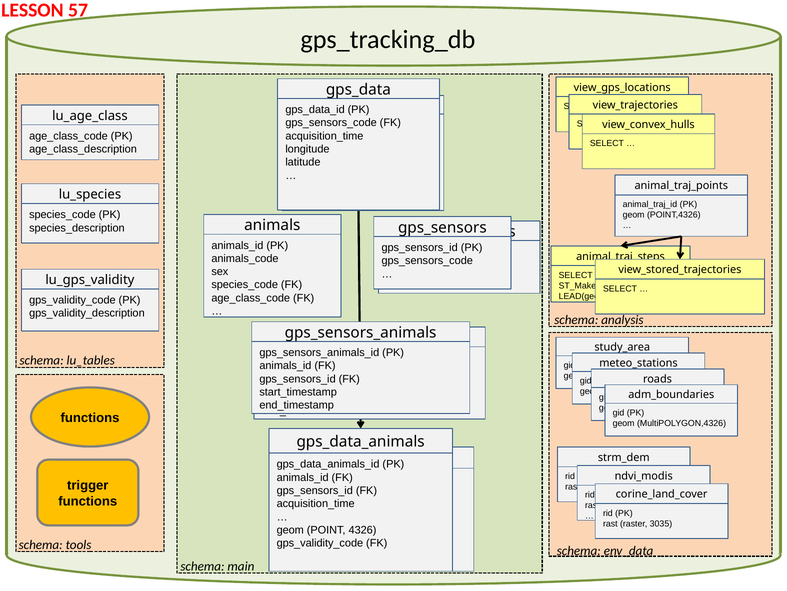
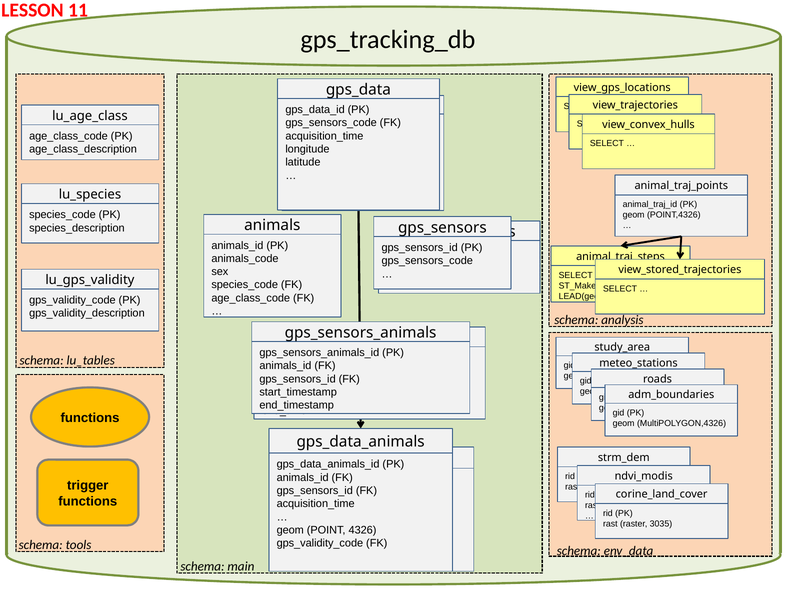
57: 57 -> 11 (78, 10)
